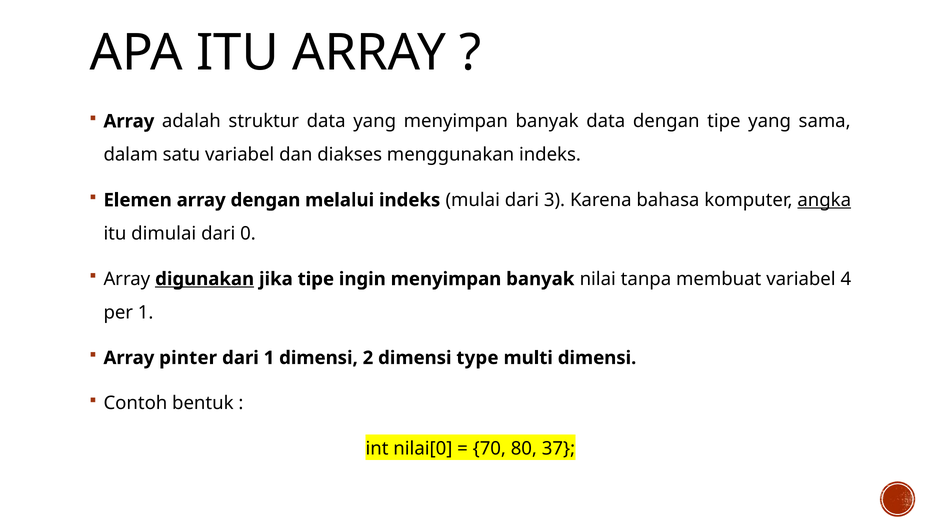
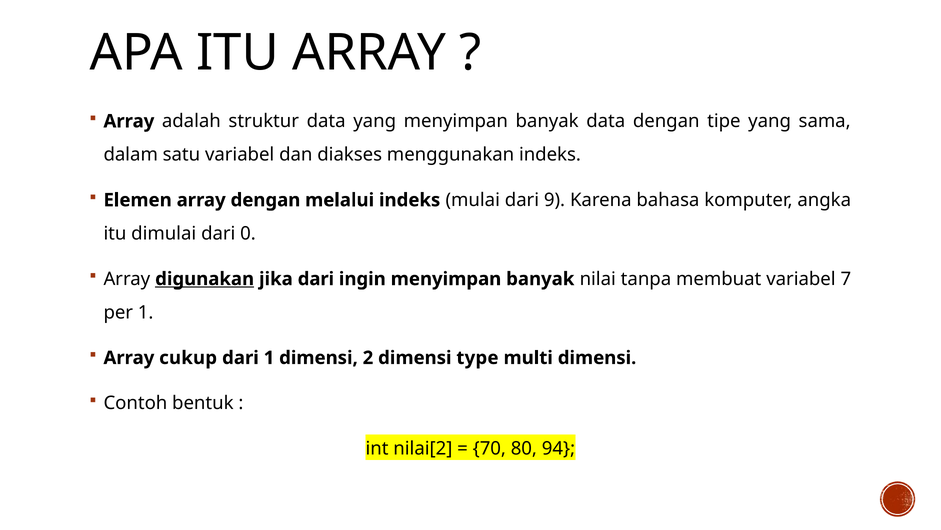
3: 3 -> 9 (555, 200)
angka underline: present -> none (824, 200)
jika tipe: tipe -> dari (316, 279)
4: 4 -> 7 (846, 279)
pinter: pinter -> cukup (188, 357)
nilai[0: nilai[0 -> nilai[2 (423, 448)
37: 37 -> 94 (558, 448)
